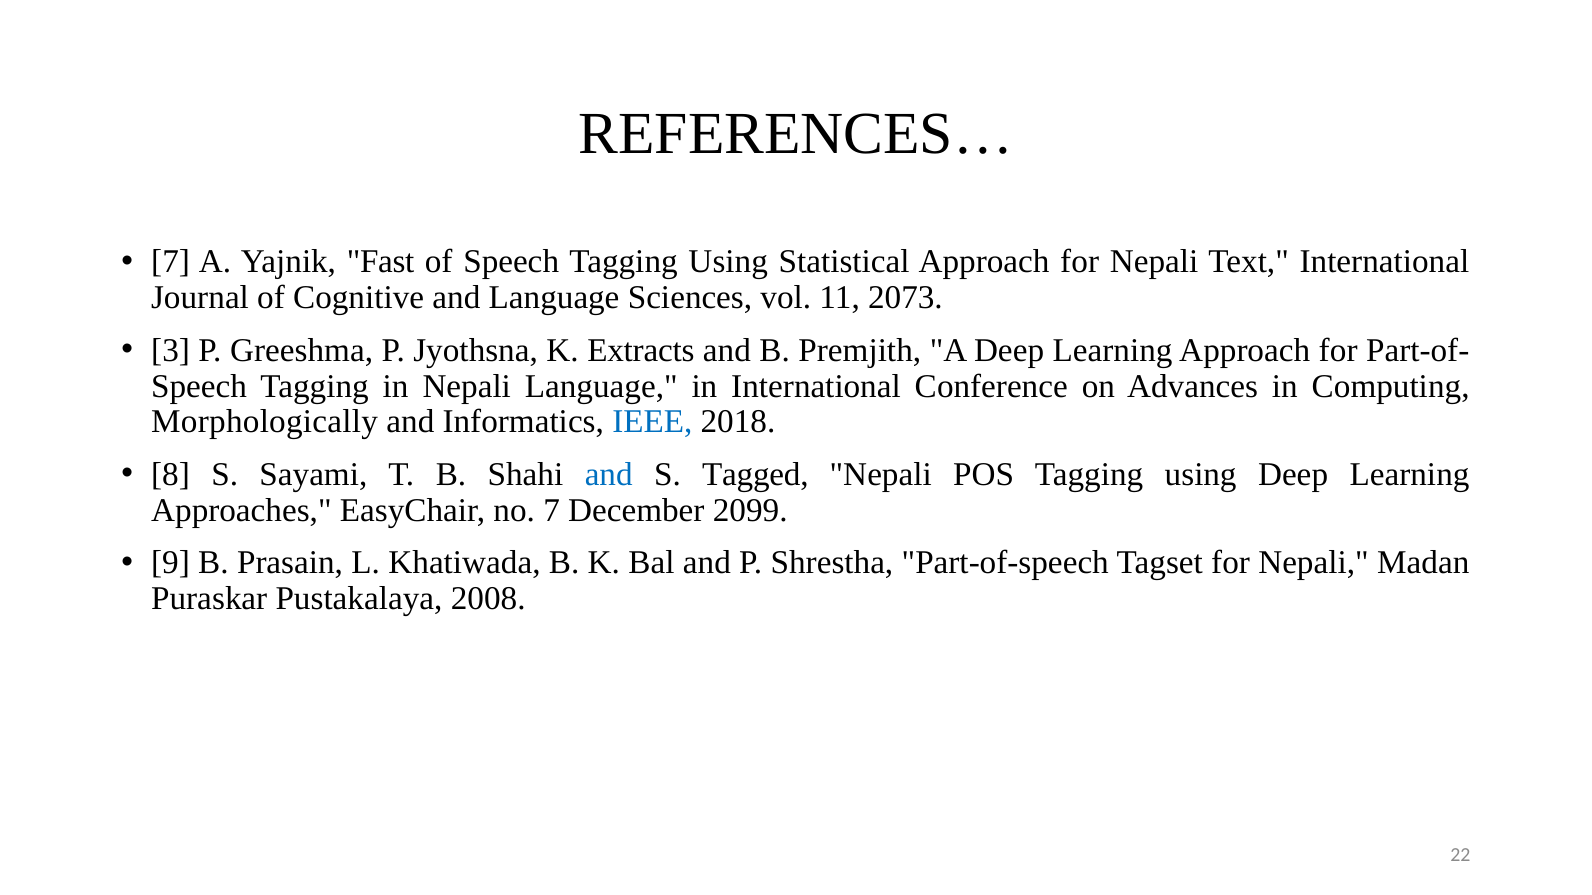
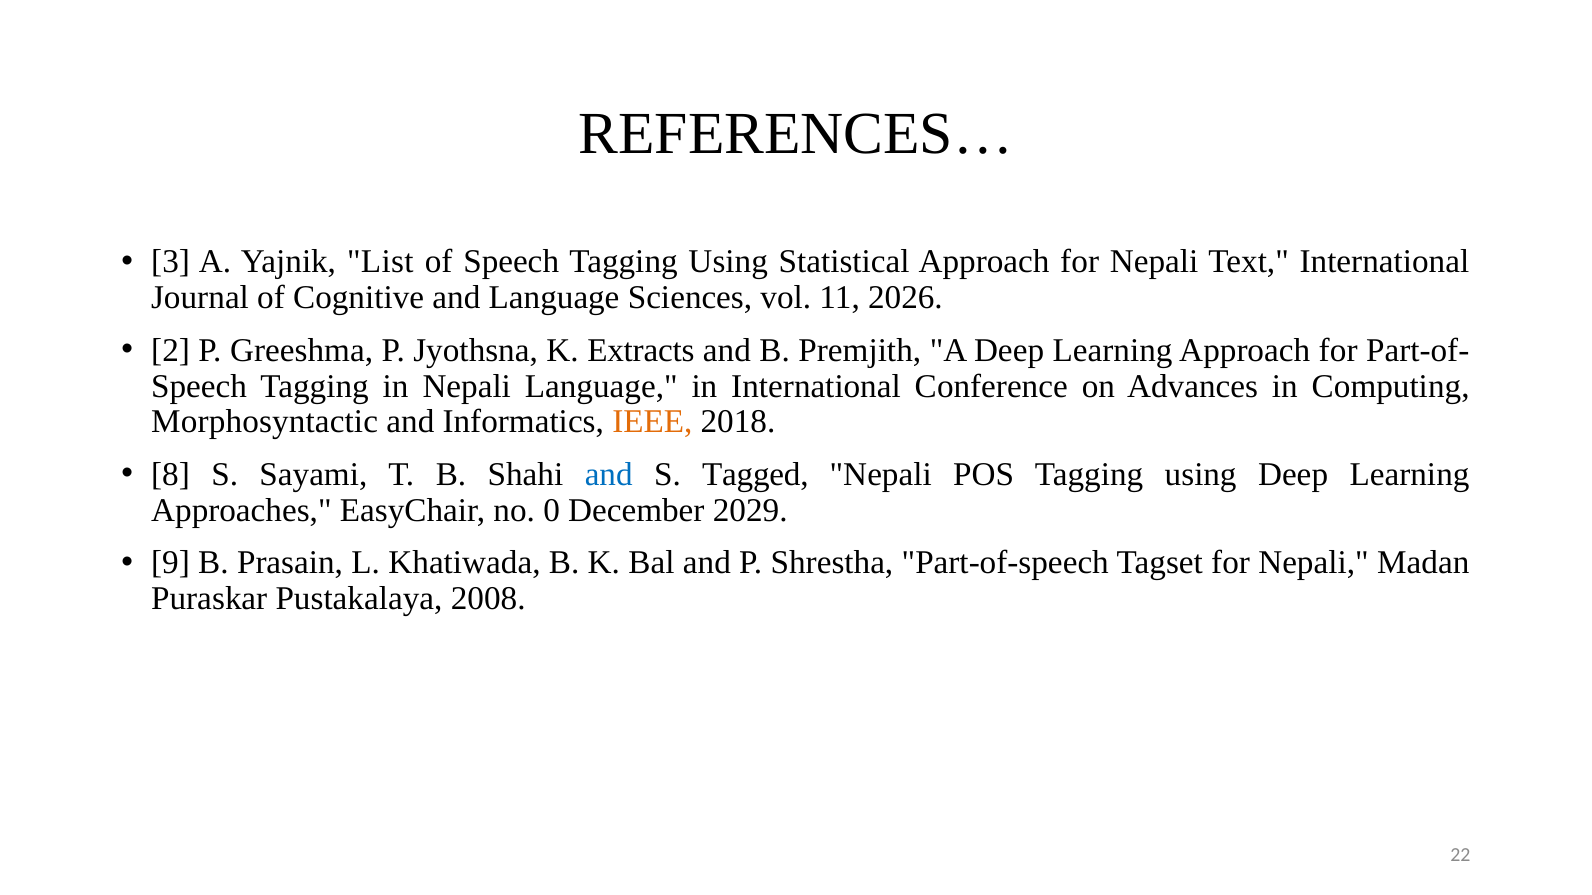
7: 7 -> 3 (171, 262)
Fast: Fast -> List (380, 262)
2073: 2073 -> 2026 (905, 298)
3: 3 -> 2 (171, 350)
Morphologically: Morphologically -> Morphosyntactic (265, 422)
IEEE colour: blue -> orange (652, 422)
no 7: 7 -> 0 (552, 511)
2099: 2099 -> 2029 (750, 511)
